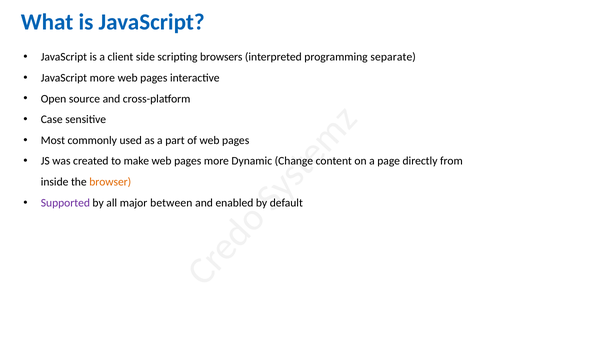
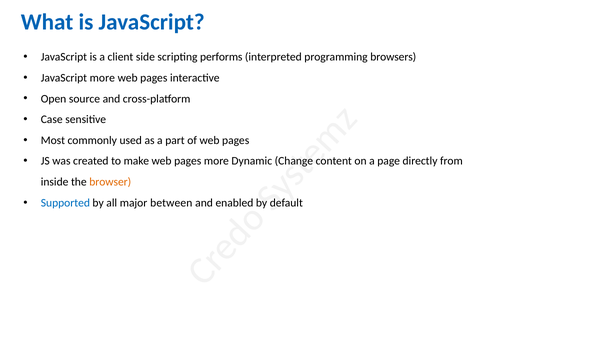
browsers: browsers -> performs (221, 57)
separate: separate -> browsers (393, 57)
Supported colour: purple -> blue (65, 203)
